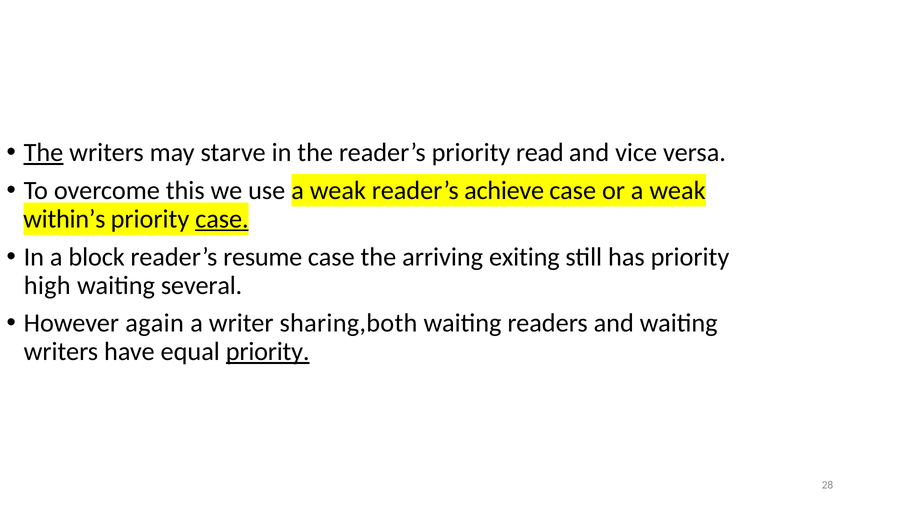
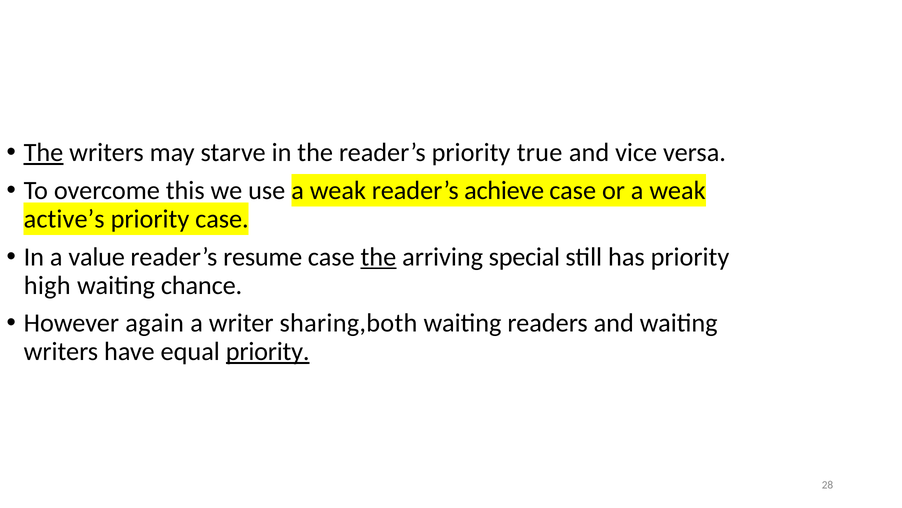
read: read -> true (540, 153)
within’s: within’s -> active’s (64, 219)
case underline: present -> none (222, 219)
block: block -> value (97, 257)
the underline: none -> present (378, 257)
exiting: exiting -> special (524, 257)
several: several -> chance (202, 285)
